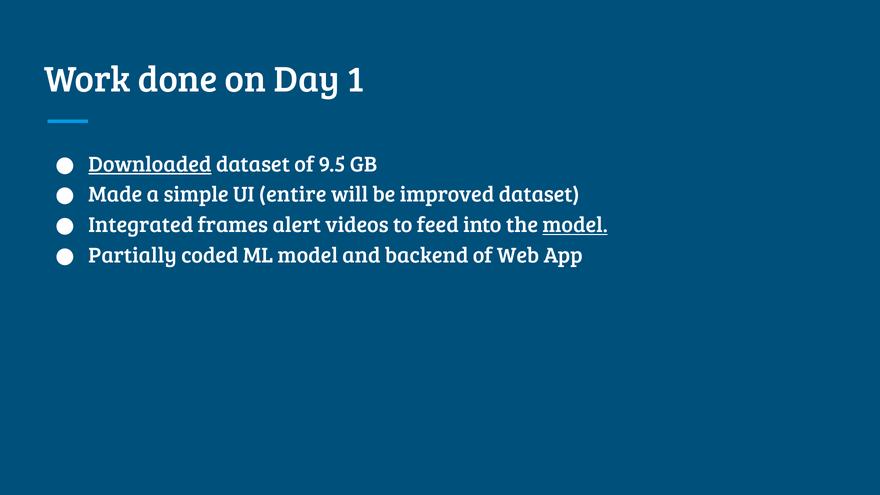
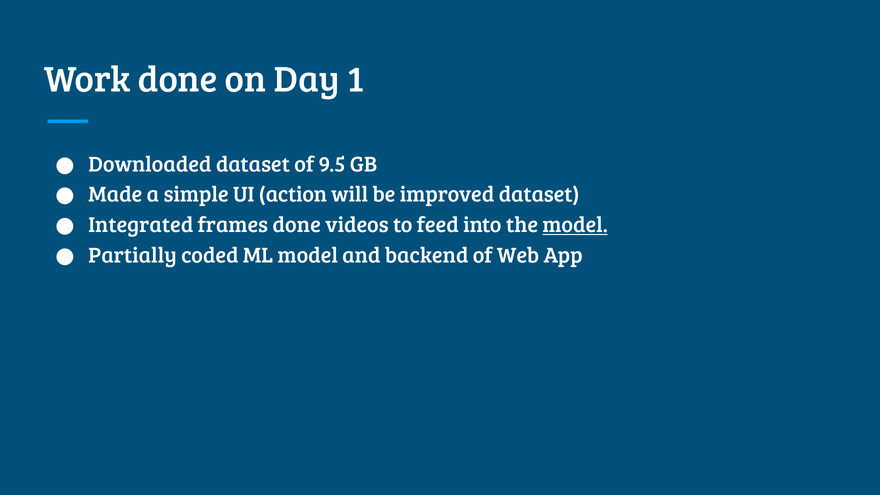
Downloaded underline: present -> none (150, 164)
entire: entire -> action (293, 195)
frames alert: alert -> done (297, 225)
